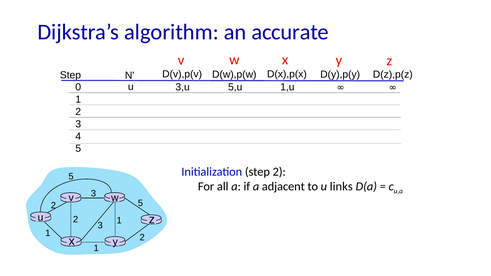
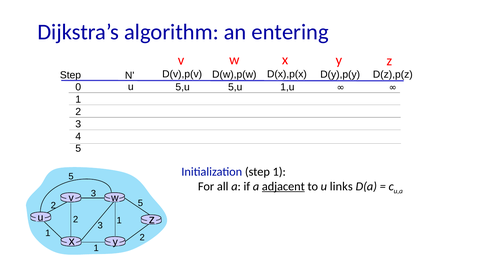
accurate: accurate -> entering (290, 32)
3,u: 3,u -> 5,u (183, 87)
step 2: 2 -> 1 (279, 172)
adjacent underline: none -> present (283, 186)
